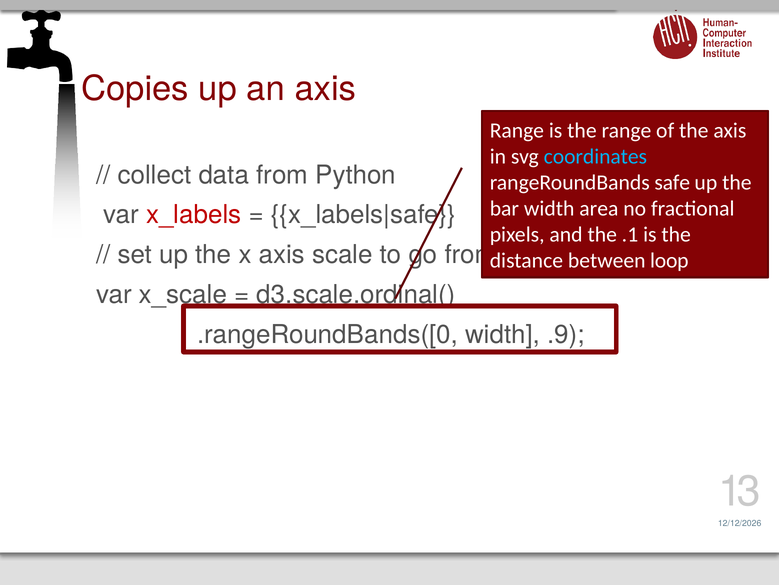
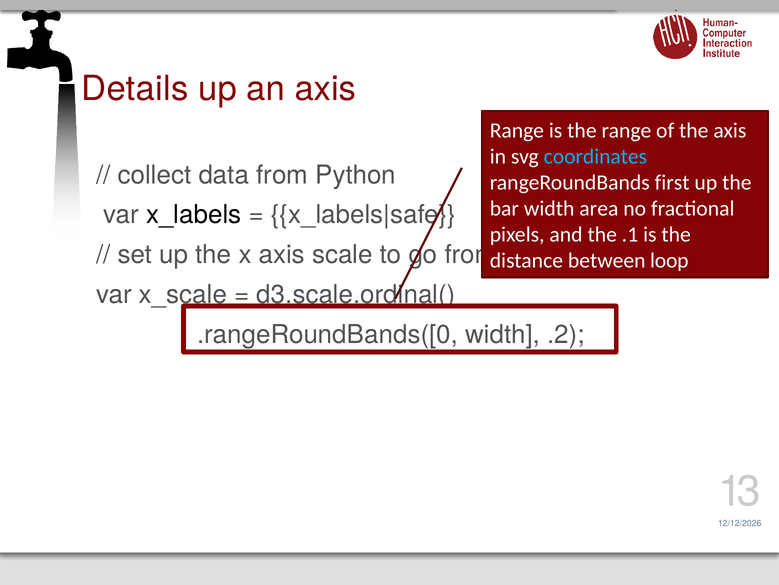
Copies: Copies -> Details (135, 88)
safe: safe -> first (672, 182)
x_labels colour: red -> black (194, 215)
.9: .9 -> .2 (566, 334)
